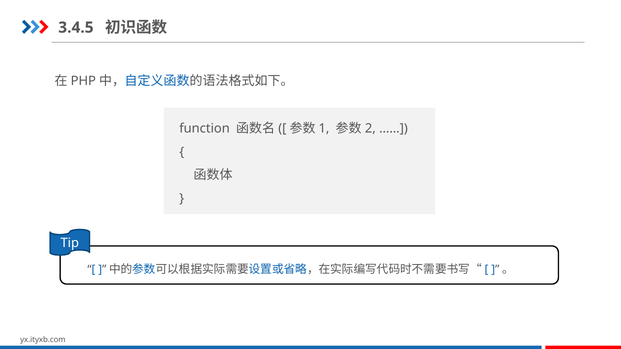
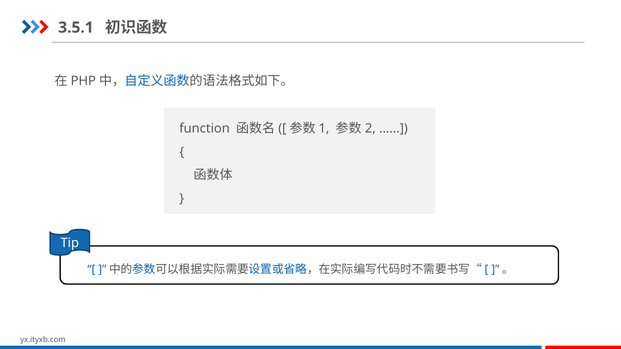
3.4.5: 3.4.5 -> 3.5.1 (76, 28)
